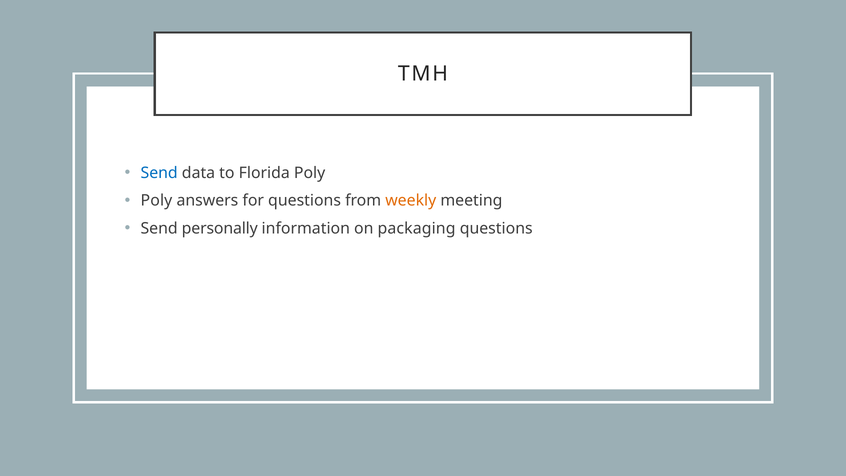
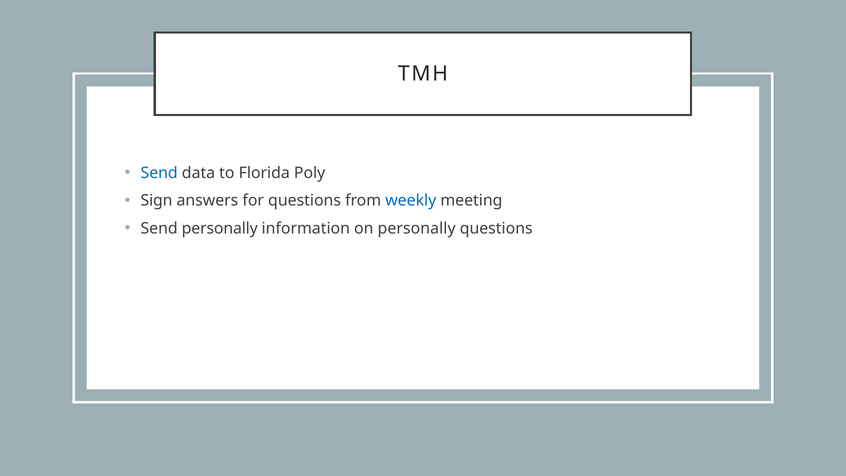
Poly: Poly -> Sign (157, 201)
weekly colour: orange -> blue (411, 201)
on packaging: packaging -> personally (417, 229)
